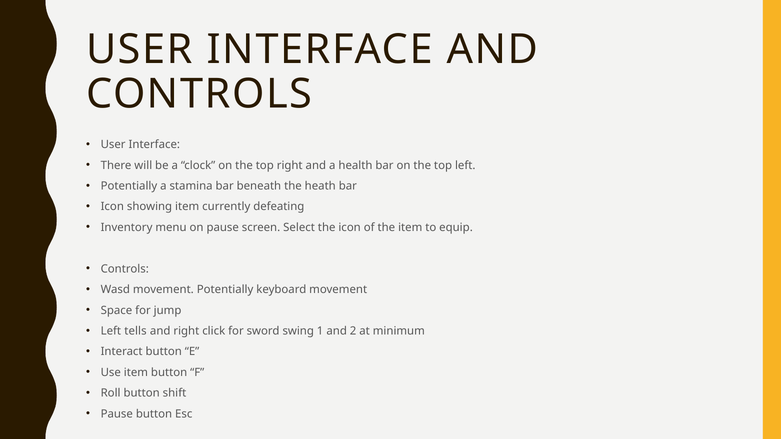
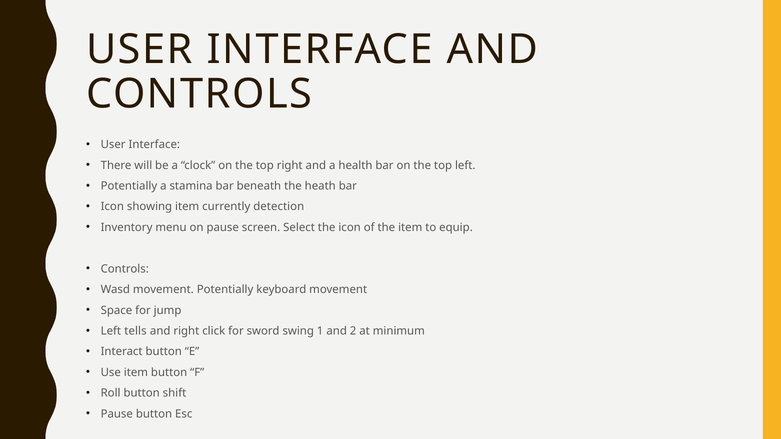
defeating: defeating -> detection (279, 207)
